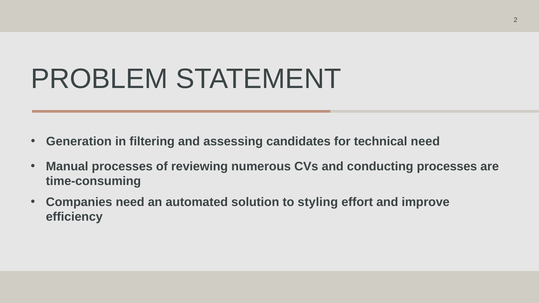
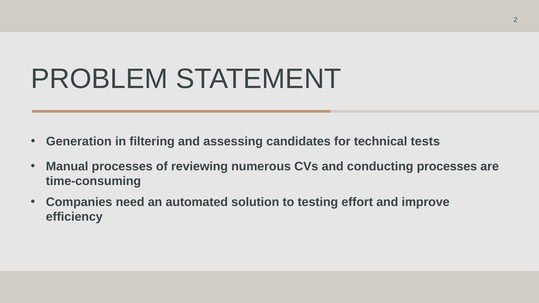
technical need: need -> tests (425, 142)
styling: styling -> testing (318, 202)
